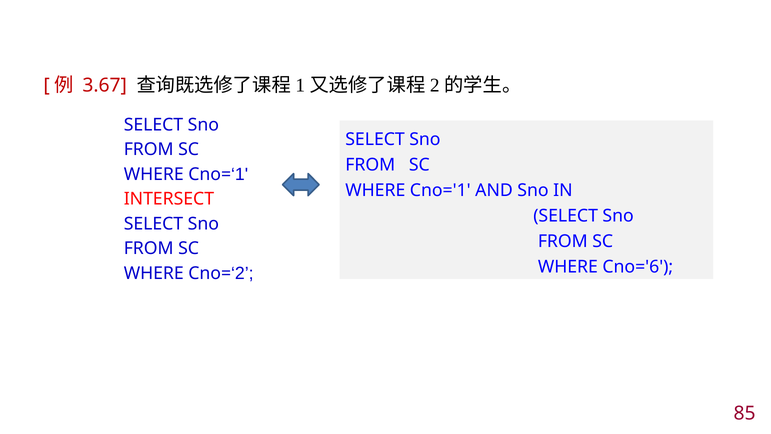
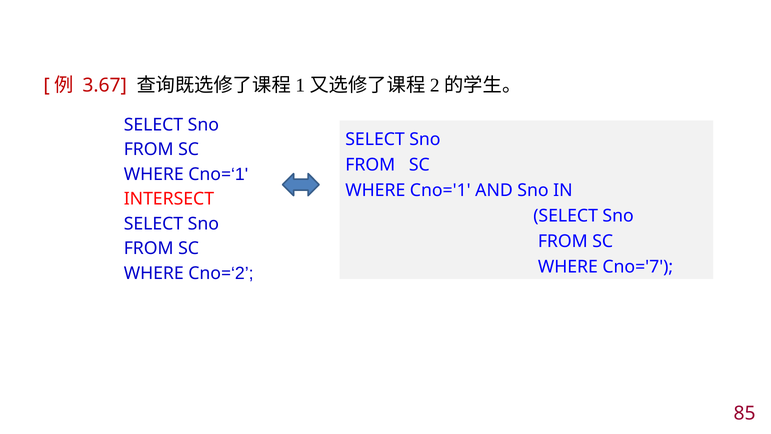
Cno='6: Cno='6 -> Cno='7 (638, 267)
